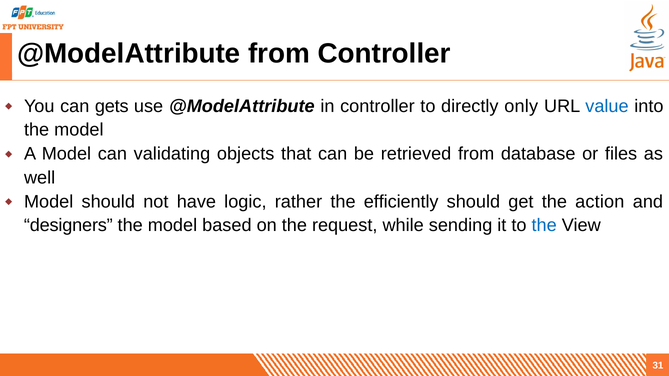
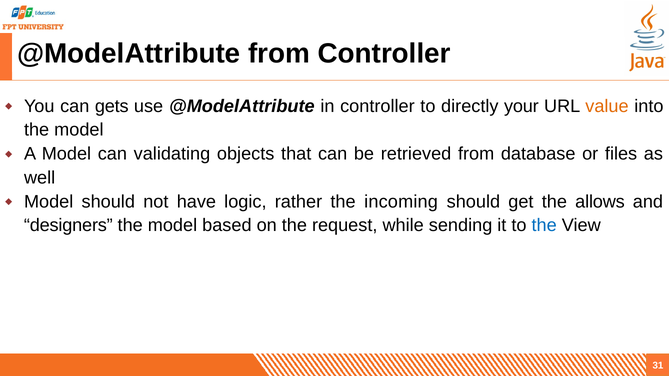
only: only -> your (521, 106)
value colour: blue -> orange (607, 106)
efficiently: efficiently -> incoming (401, 202)
action: action -> allows (600, 202)
